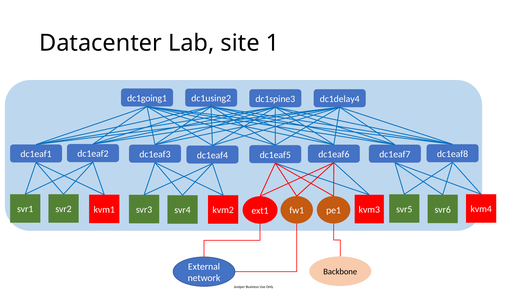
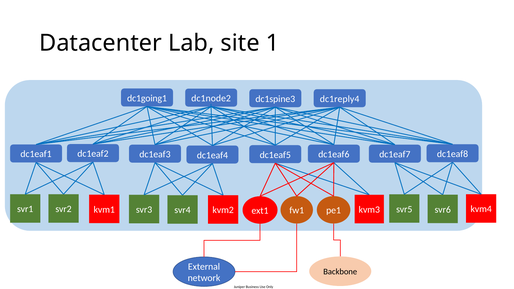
dc1using2: dc1using2 -> dc1node2 (211, 98)
dc1delay4: dc1delay4 -> dc1reply4 (340, 99)
